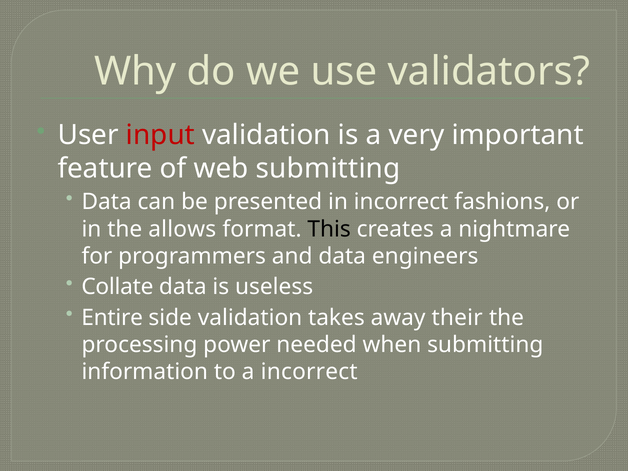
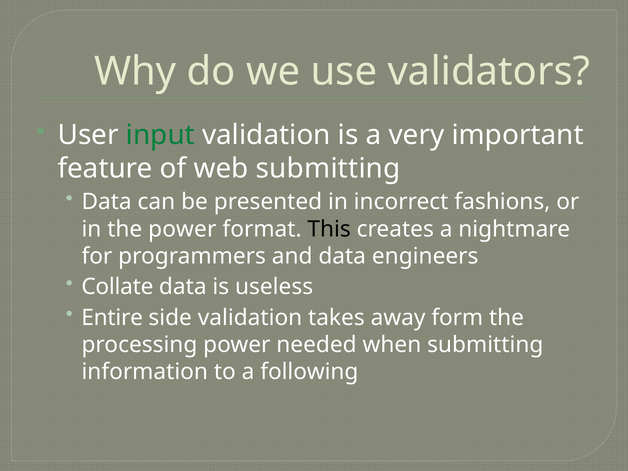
input colour: red -> green (160, 135)
the allows: allows -> power (182, 229)
their: their -> form (457, 318)
a incorrect: incorrect -> following (309, 372)
